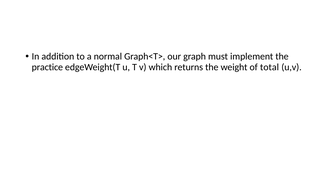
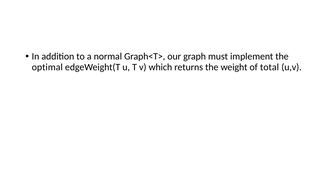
practice: practice -> optimal (47, 67)
